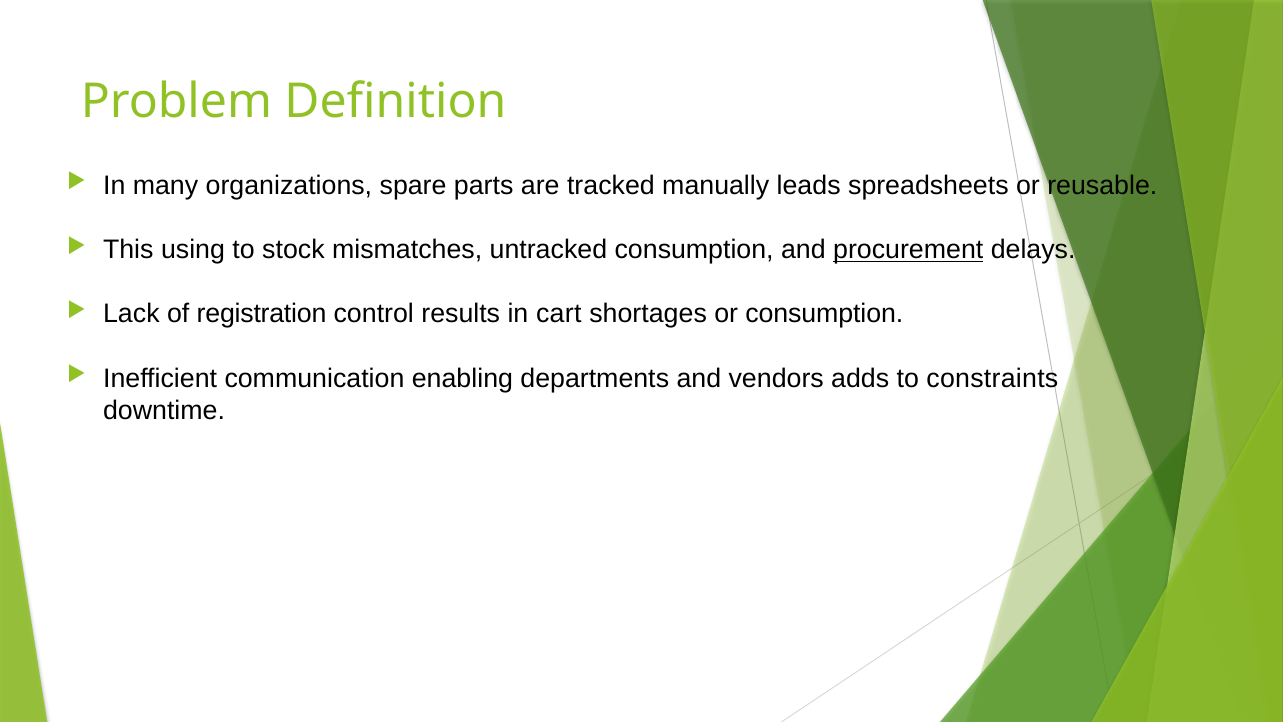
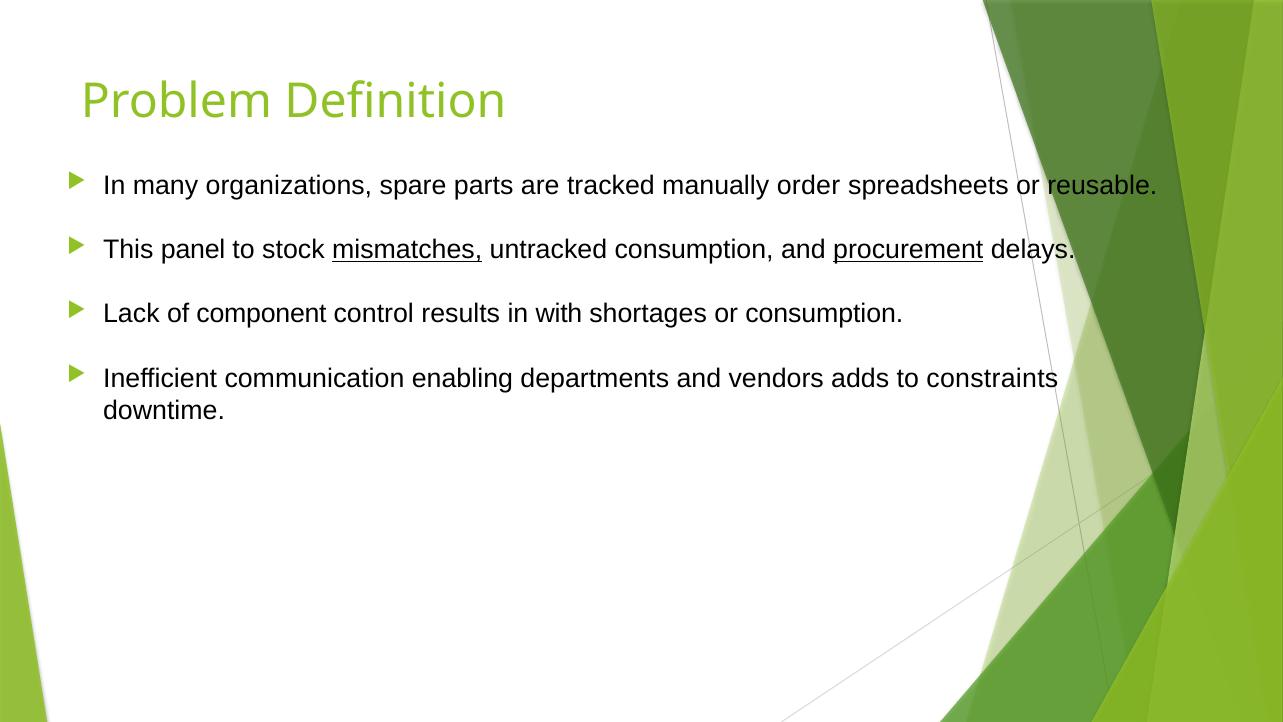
leads: leads -> order (809, 186)
using: using -> panel (193, 250)
mismatches underline: none -> present (407, 250)
registration: registration -> component (262, 314)
cart: cart -> with (559, 314)
